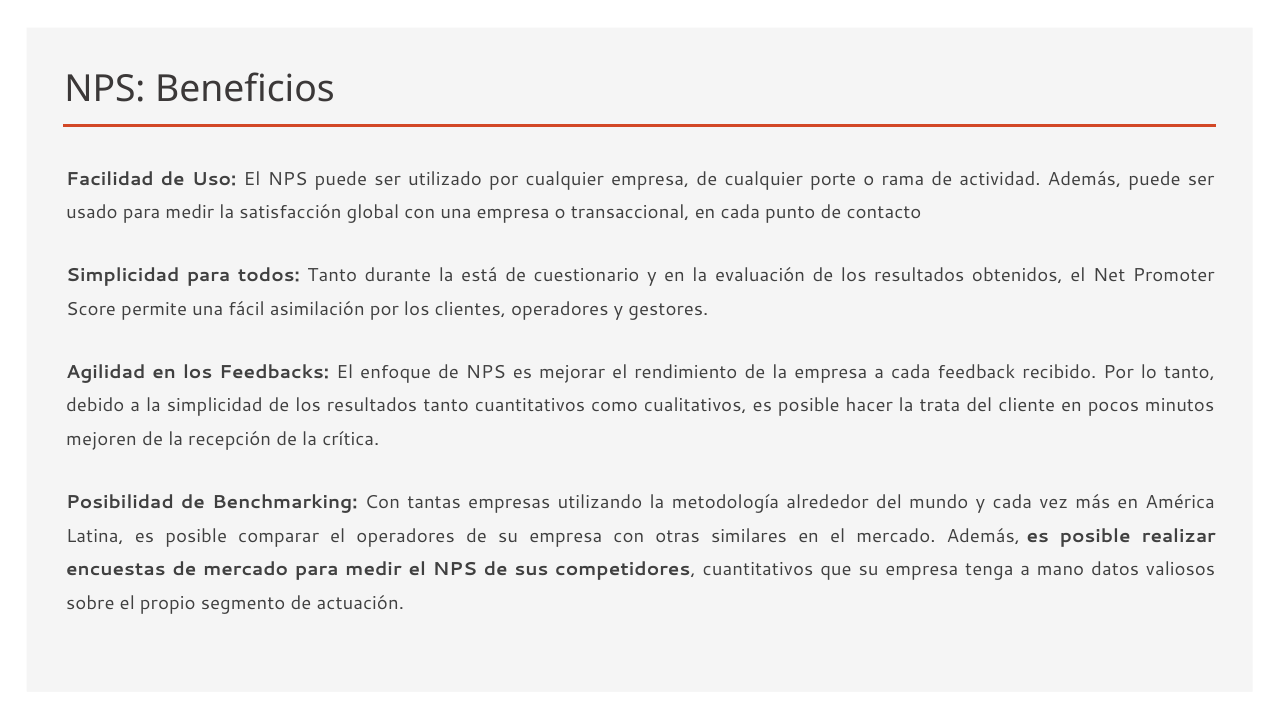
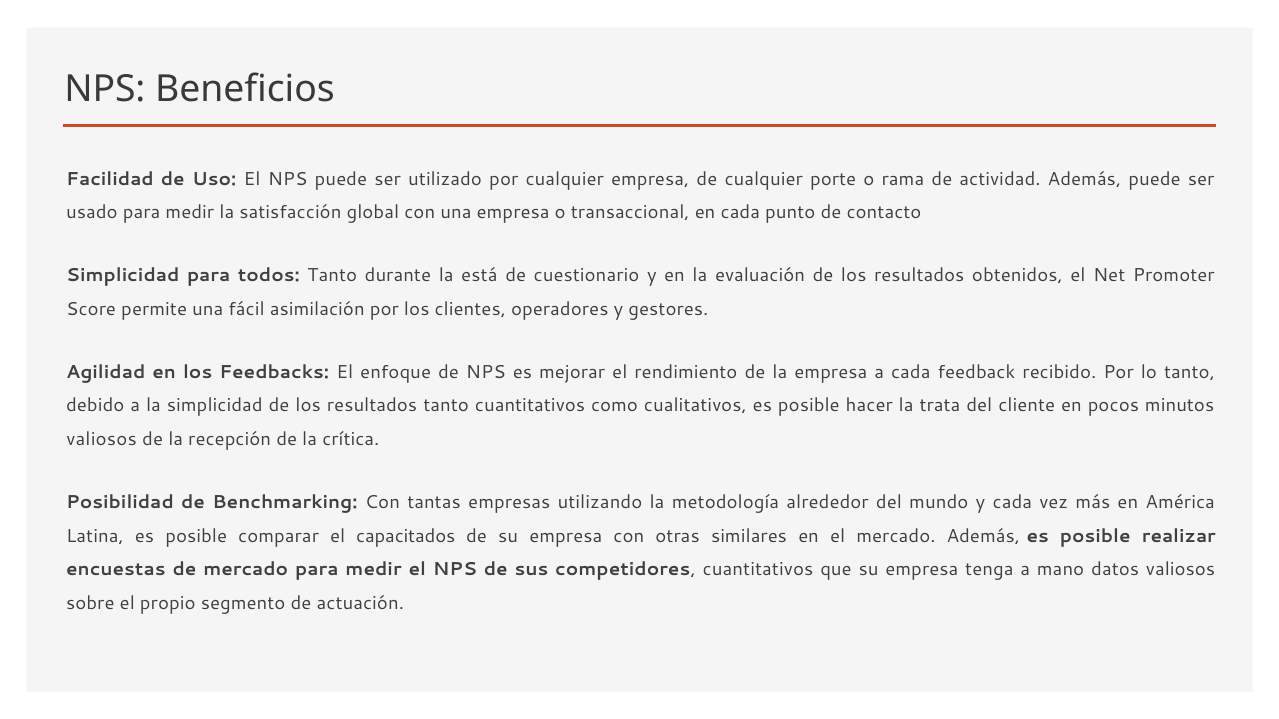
mejoren: mejoren -> valiosos (102, 440)
el operadores: operadores -> capacitados (406, 536)
